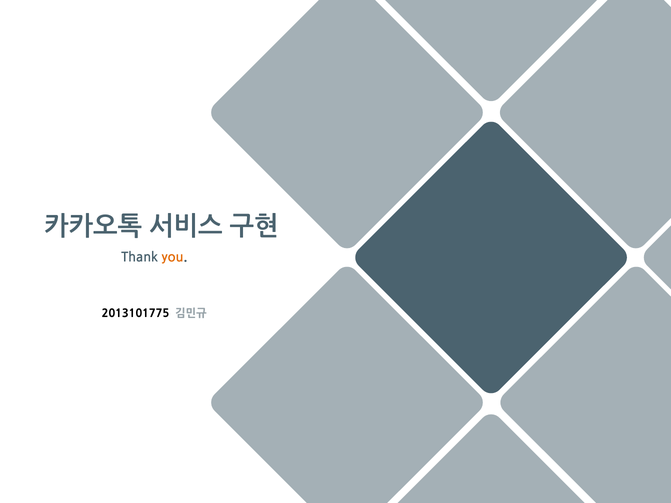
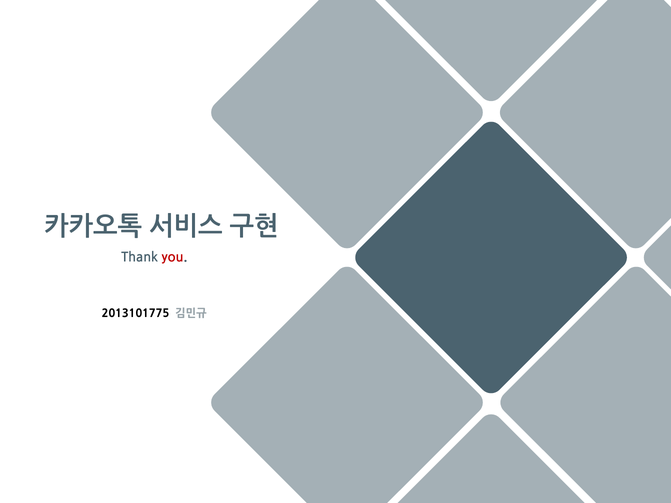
you colour: orange -> red (173, 258)
